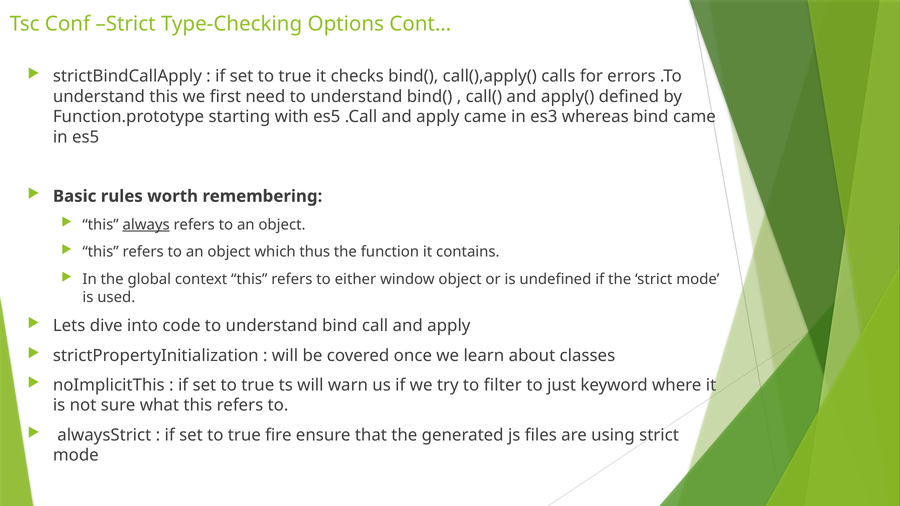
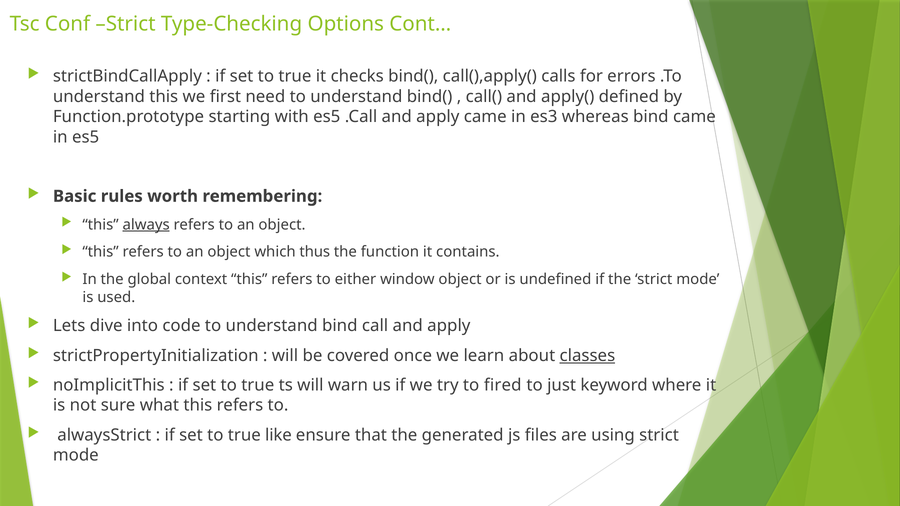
classes underline: none -> present (587, 356)
filter: filter -> fired (503, 385)
fire: fire -> like (278, 435)
